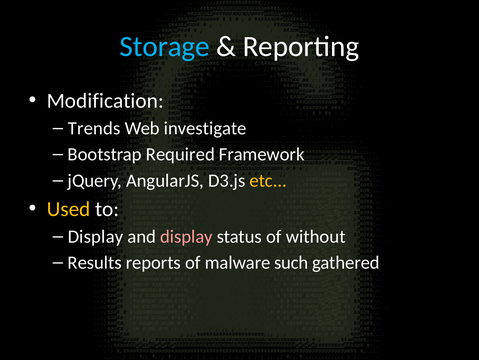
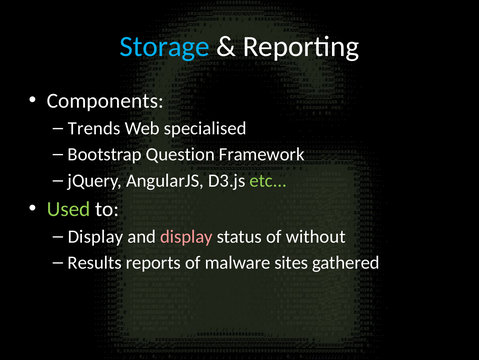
Modification: Modification -> Components (105, 100)
investigate: investigate -> specialised (205, 128)
Required: Required -> Question (180, 154)
etc colour: yellow -> light green (268, 180)
Used colour: yellow -> light green (69, 209)
such: such -> sites (291, 262)
